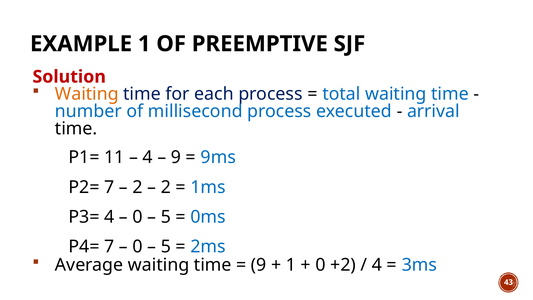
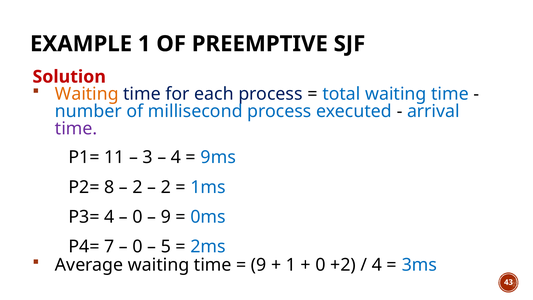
time colour: black -> purple (76, 129)
4: 4 -> 3 (148, 157)
9: 9 -> 4 (176, 157)
P2= 7: 7 -> 8 (109, 187)
5: 5 -> 9 (166, 217)
